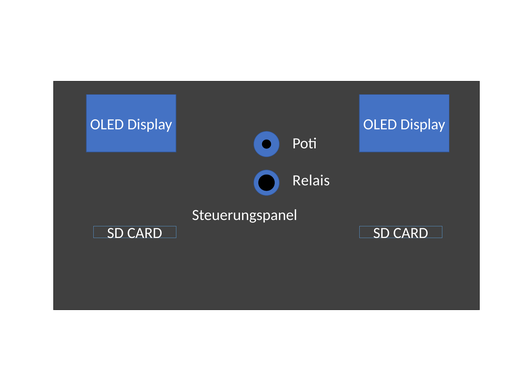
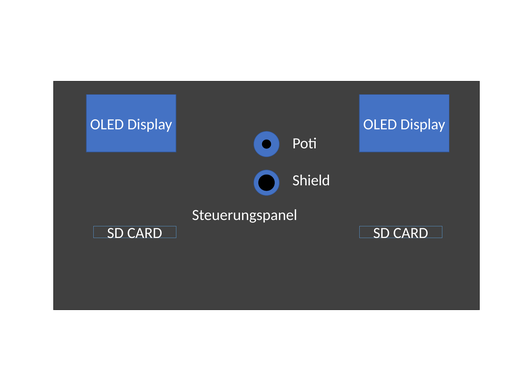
Relais: Relais -> Shield (311, 180)
